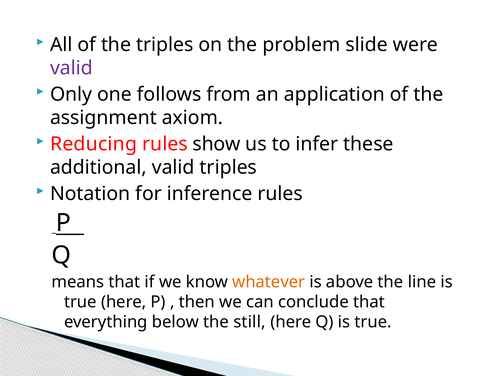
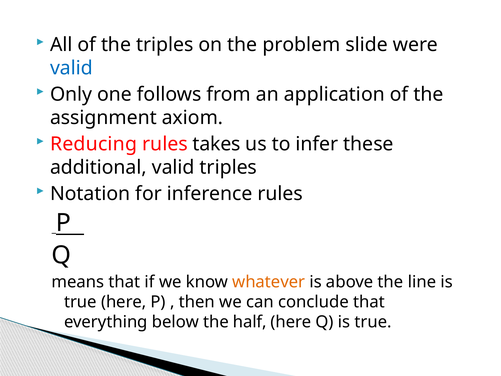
valid colour: purple -> blue (71, 68)
show: show -> takes (217, 144)
still: still -> half (250, 322)
